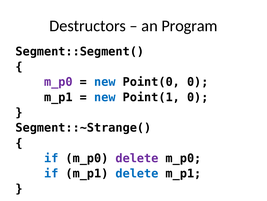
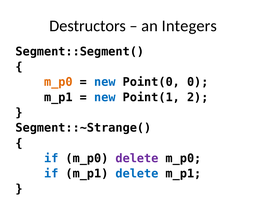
Program: Program -> Integers (189, 26)
m_p0 colour: purple -> orange (58, 82)
Point(1 0: 0 -> 2 (198, 97)
